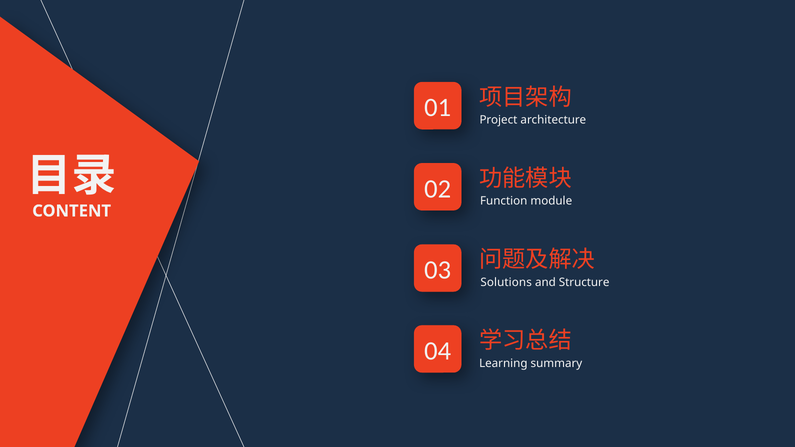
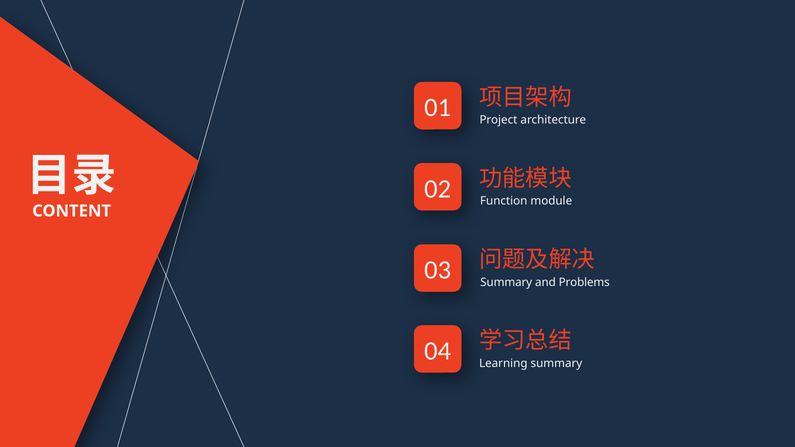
03 Solutions: Solutions -> Summary (506, 283)
Structure: Structure -> Problems (584, 283)
